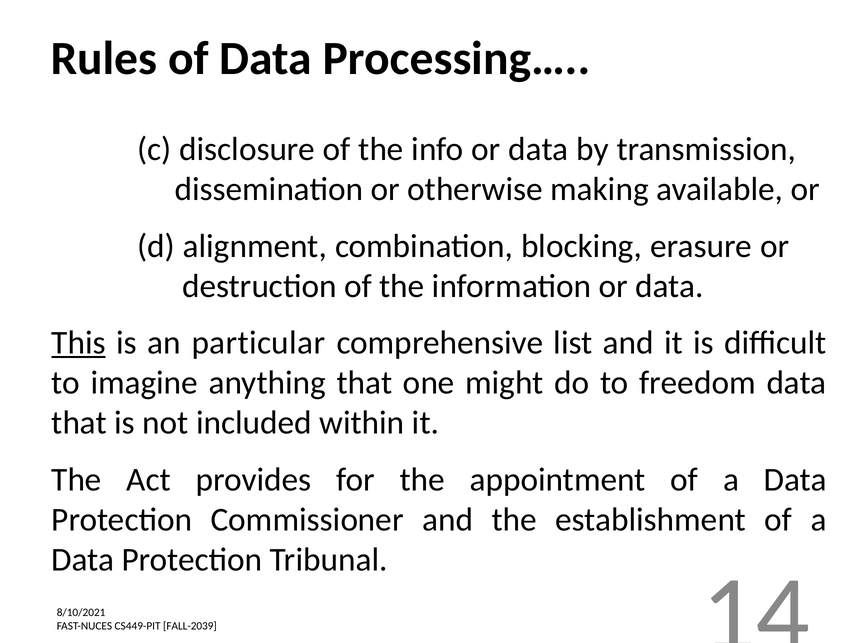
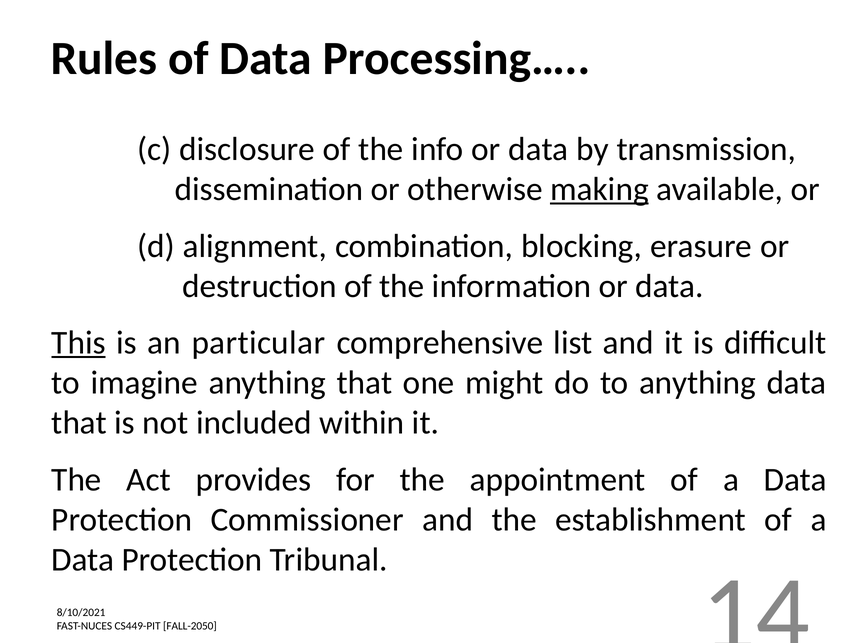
making underline: none -> present (599, 189)
to freedom: freedom -> anything (698, 383)
FALL-2039: FALL-2039 -> FALL-2050 (190, 626)
